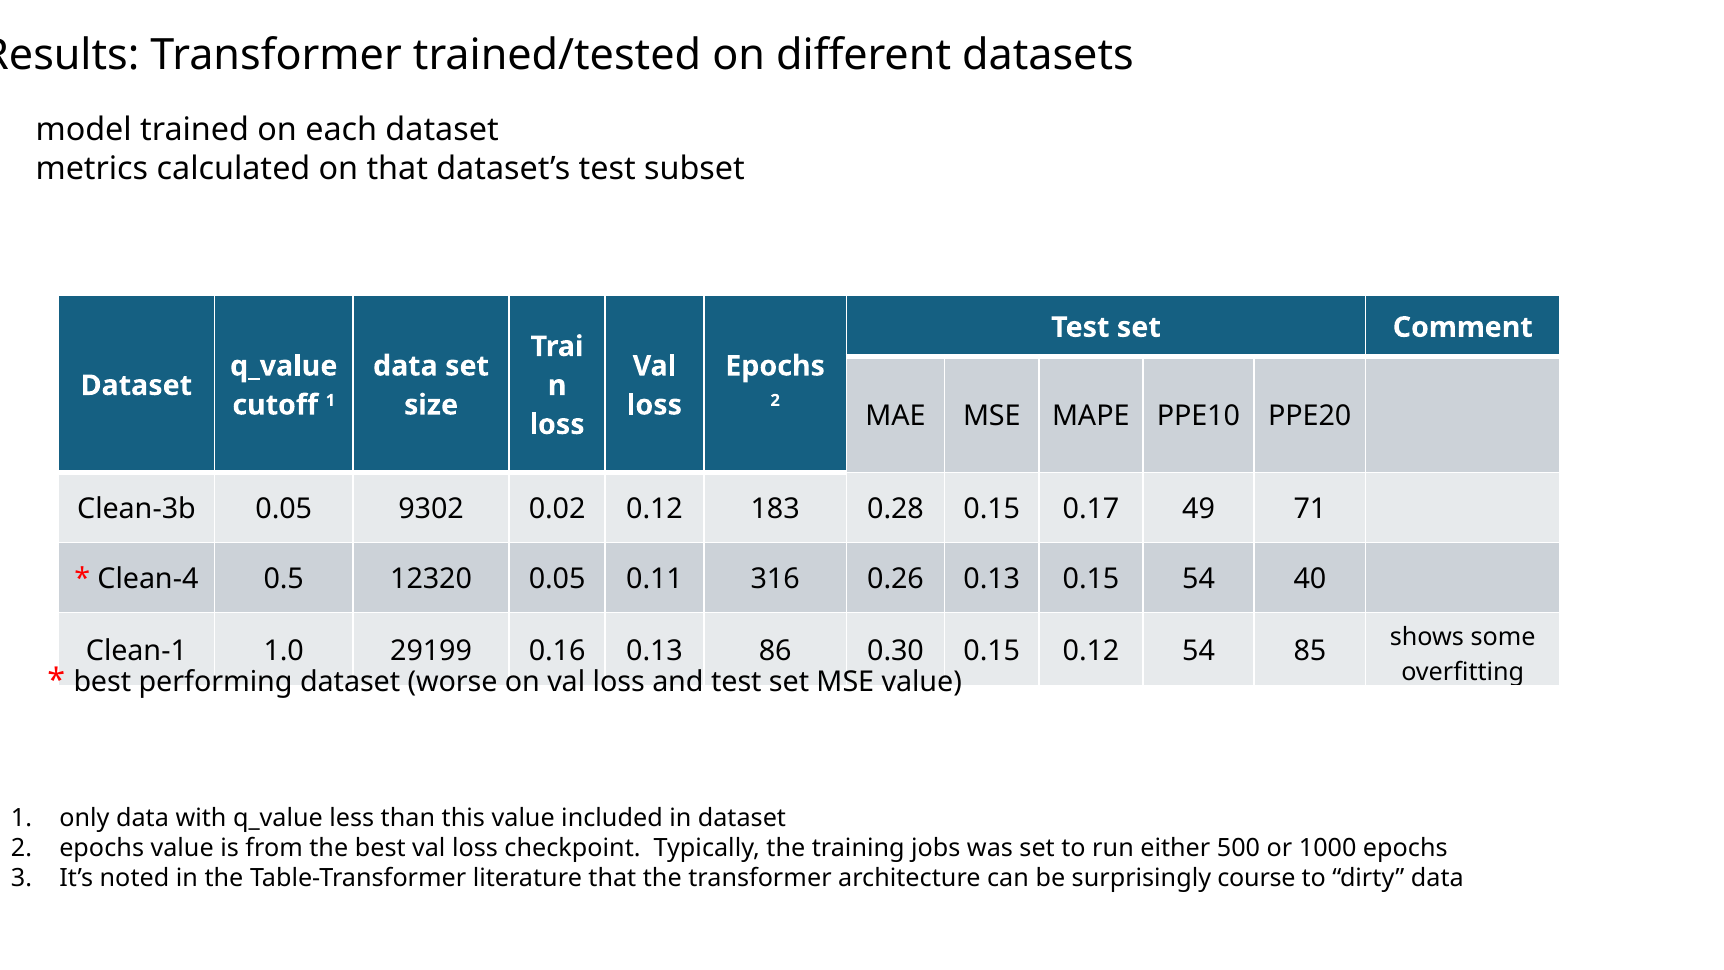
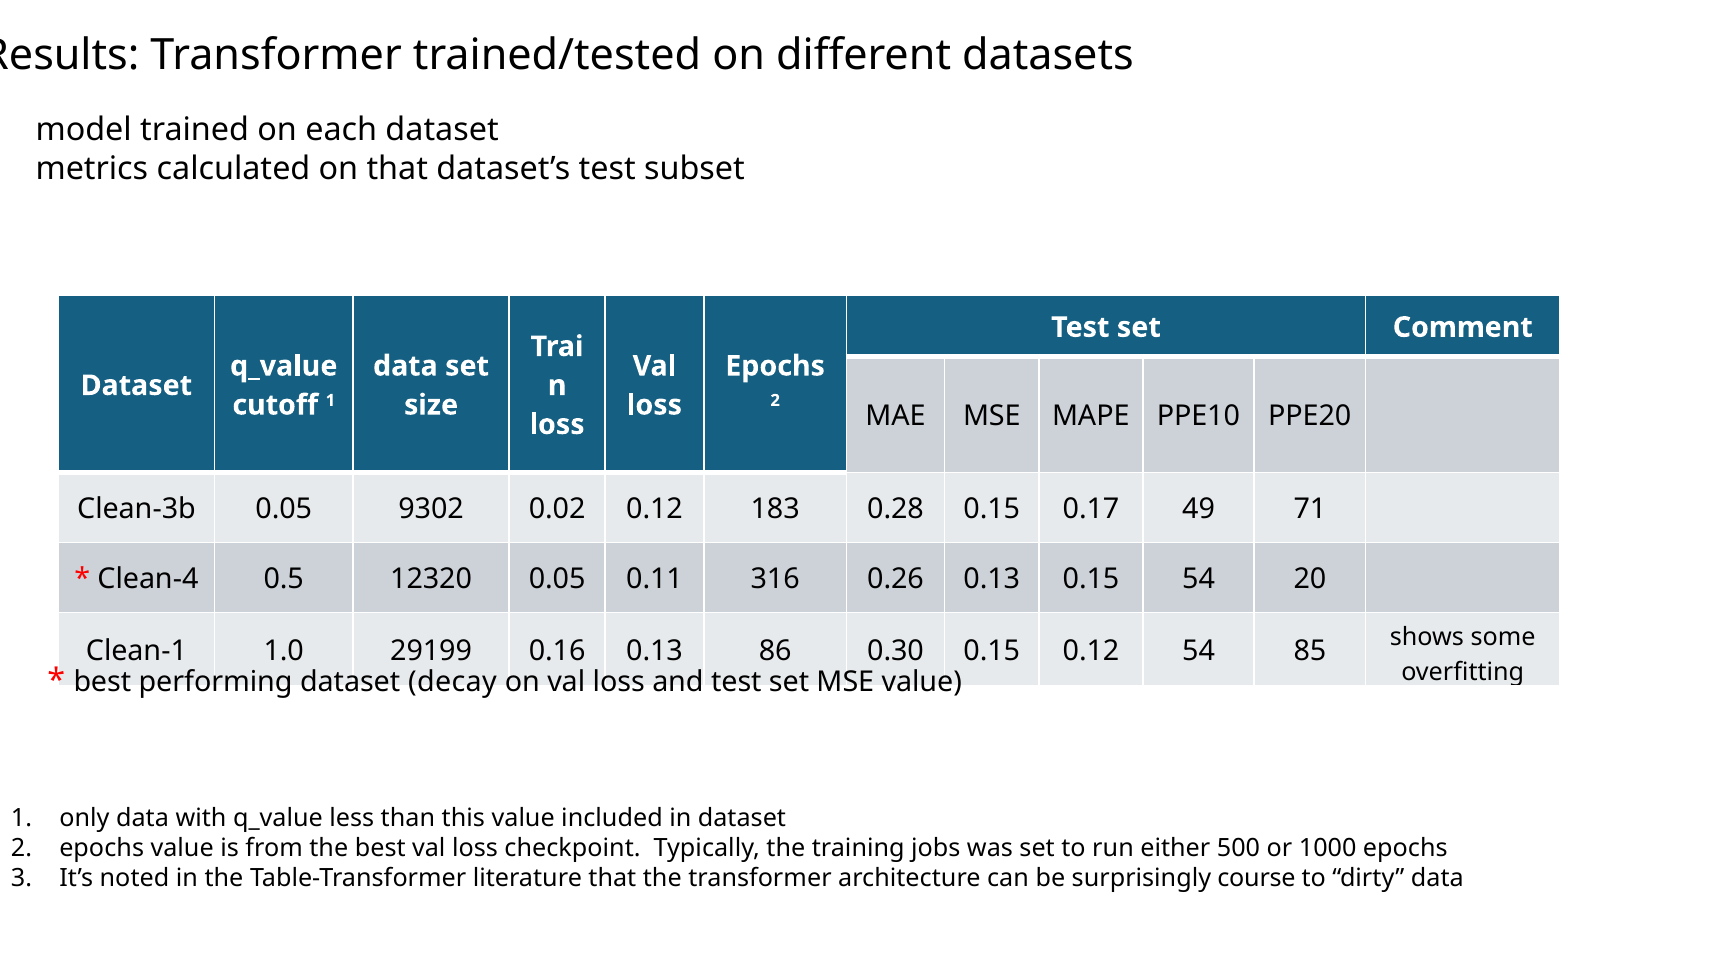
40: 40 -> 20 (1310, 579)
worse: worse -> decay (452, 681)
